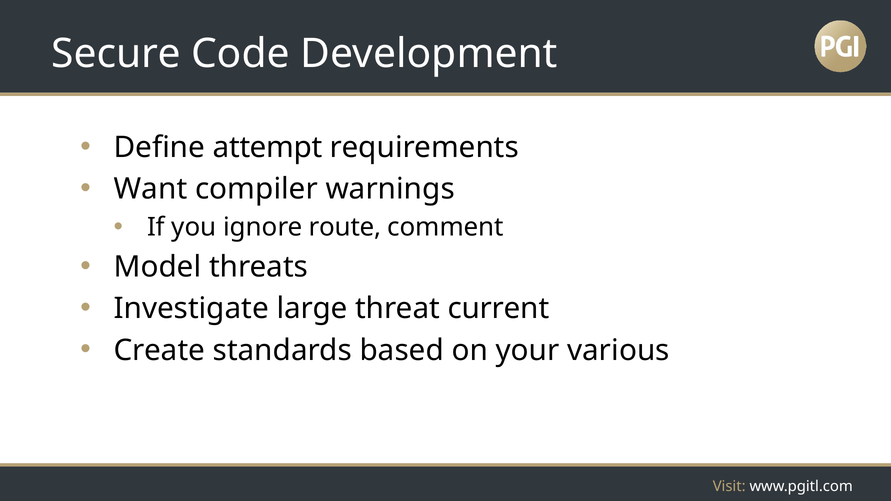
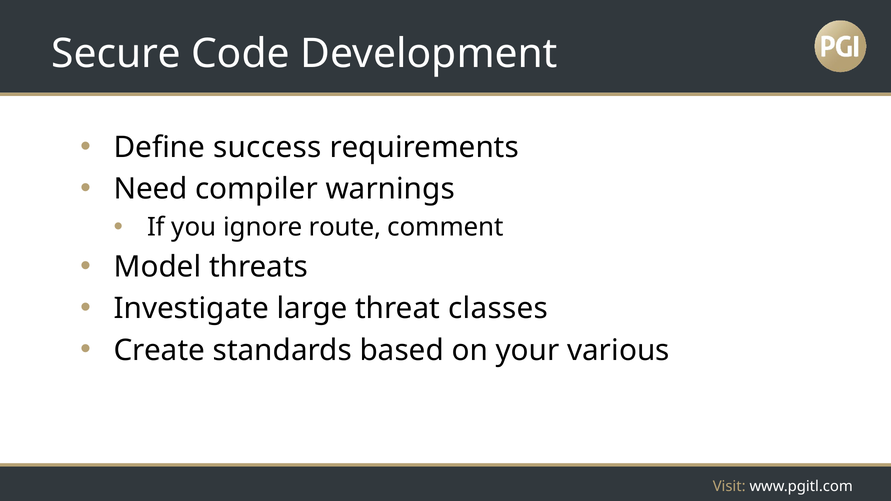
attempt: attempt -> success (267, 148)
Want: Want -> Need (151, 189)
current: current -> classes (498, 309)
